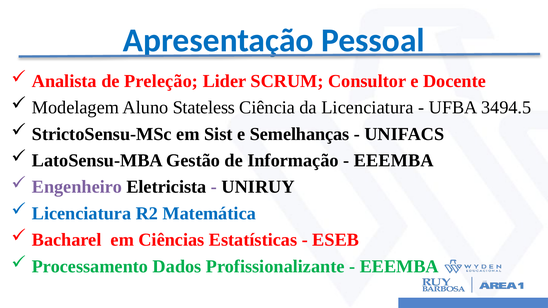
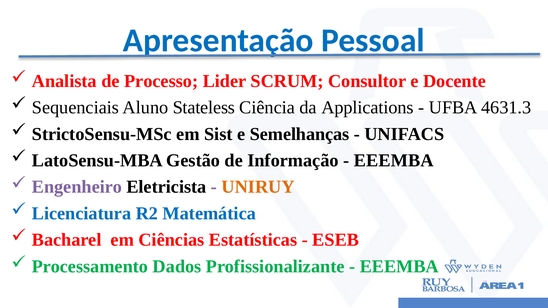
Preleção: Preleção -> Processo (161, 81)
Modelagem: Modelagem -> Sequenciais (75, 108)
da Licenciatura: Licenciatura -> Applications (368, 108)
3494.5: 3494.5 -> 4631.3 (506, 108)
UNIRUY colour: black -> orange (258, 187)
